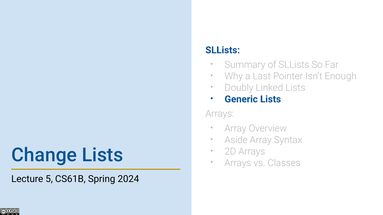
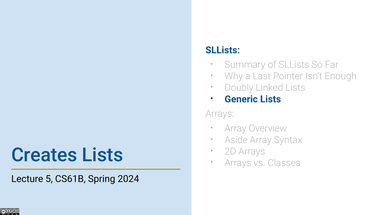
Change: Change -> Creates (44, 155)
